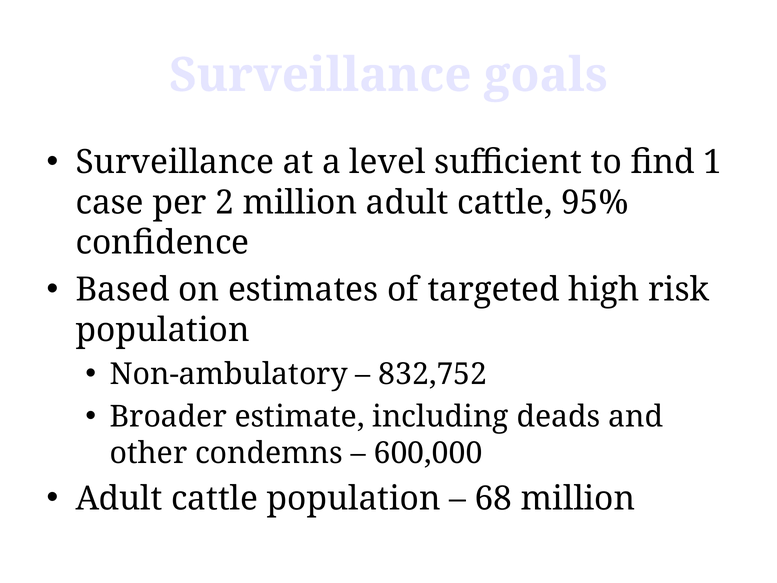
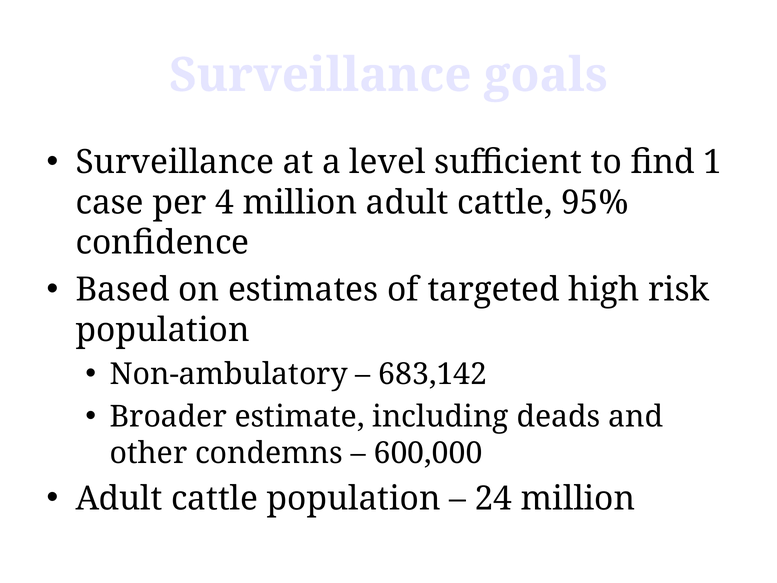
2: 2 -> 4 (225, 202)
832,752: 832,752 -> 683,142 (433, 374)
68: 68 -> 24 (493, 498)
